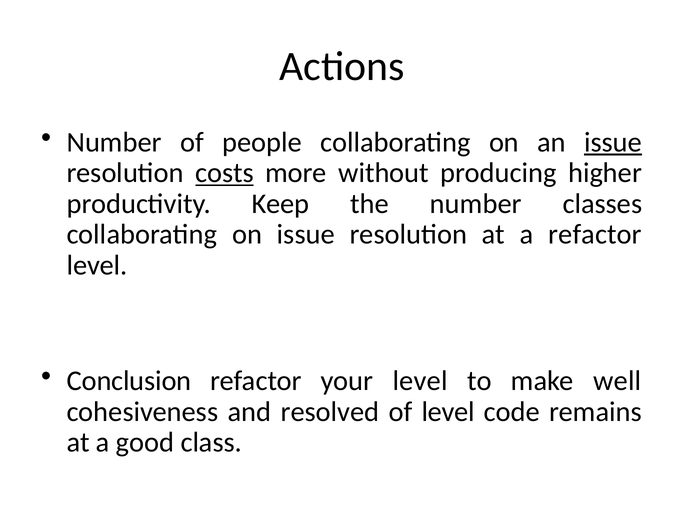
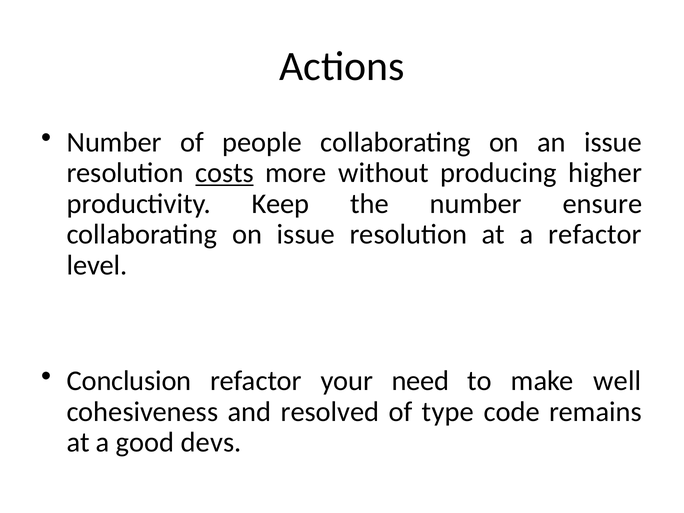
issue underline: present -> none (613, 142)
classes: classes -> ensure (602, 204)
your level: level -> need (420, 381)
of level: level -> type (448, 412)
class: class -> devs (211, 442)
